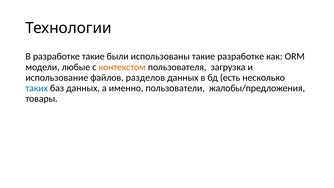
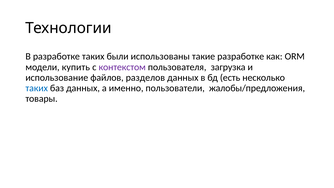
разработке такие: такие -> таких (93, 56)
любые: любые -> купить (76, 67)
контекстом colour: orange -> purple (122, 67)
